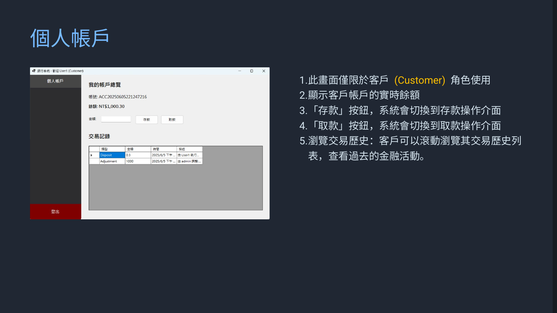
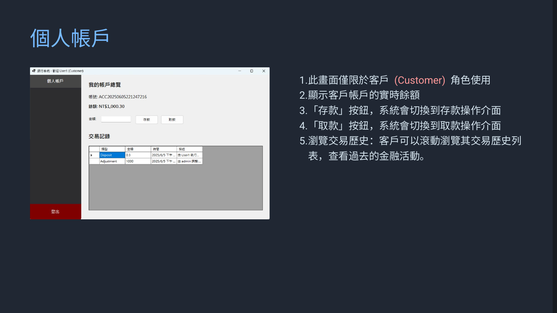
Customer colour: yellow -> pink (420, 80)
